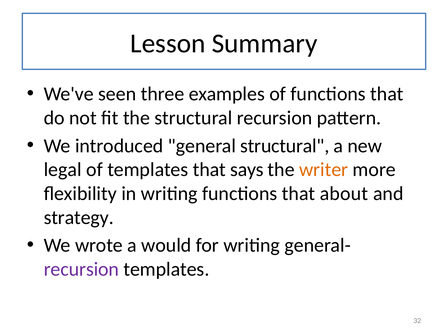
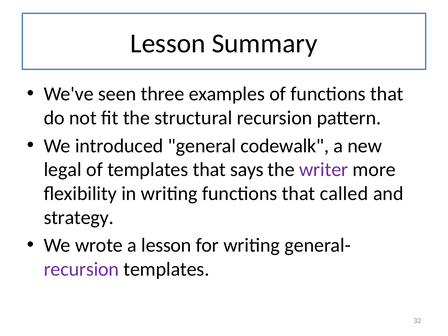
general structural: structural -> codewalk (285, 146)
writer colour: orange -> purple (324, 170)
about: about -> called (344, 194)
a would: would -> lesson (166, 245)
